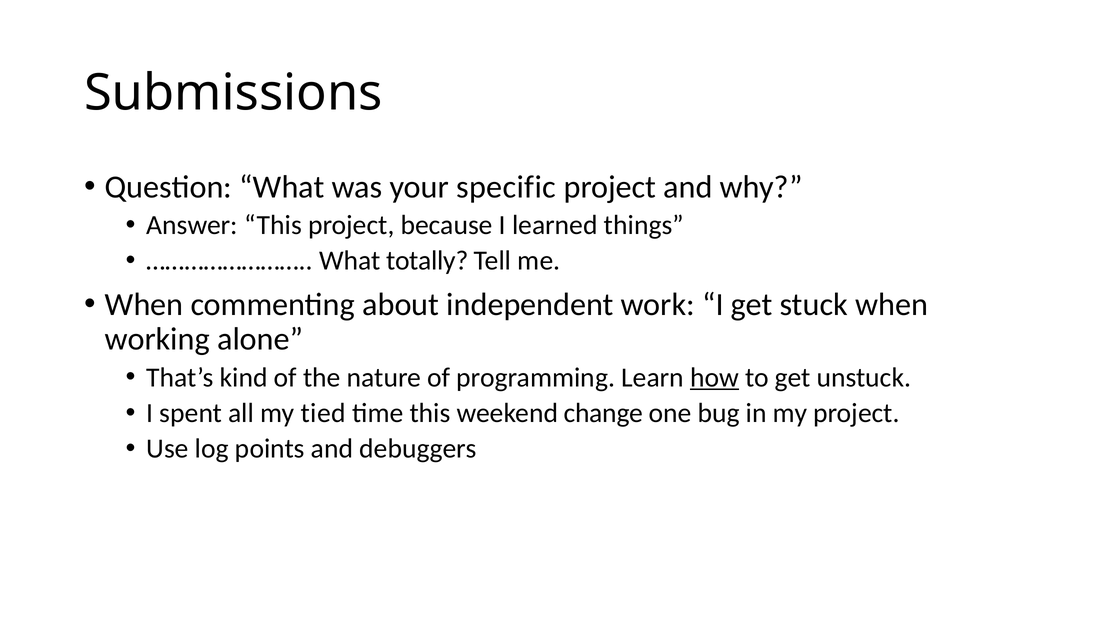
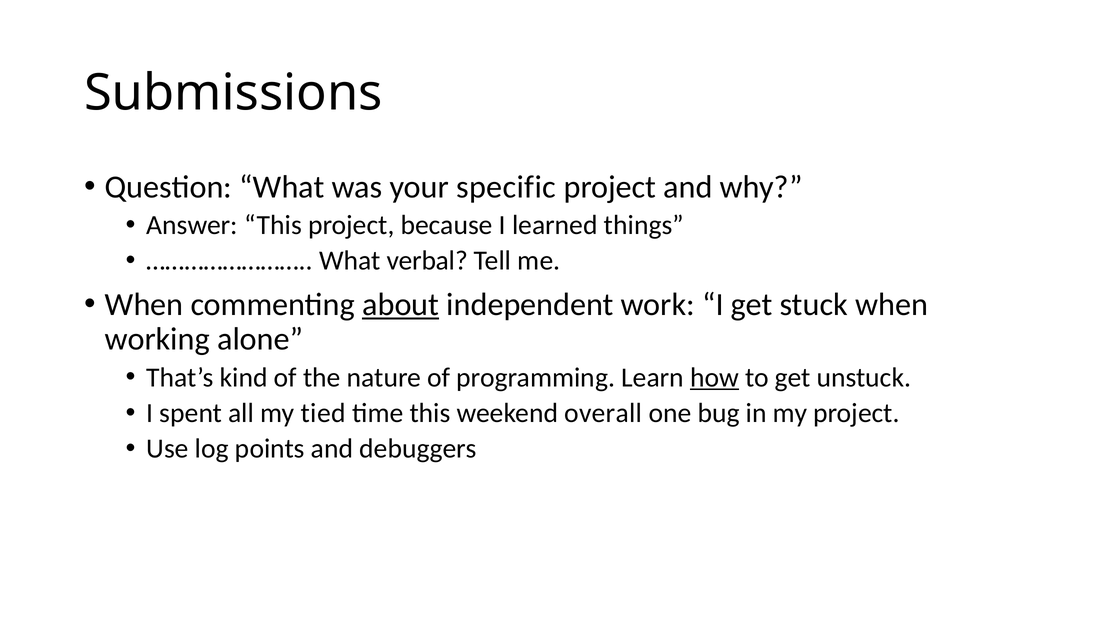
totally: totally -> verbal (427, 260)
about underline: none -> present (401, 304)
change: change -> overall (603, 413)
